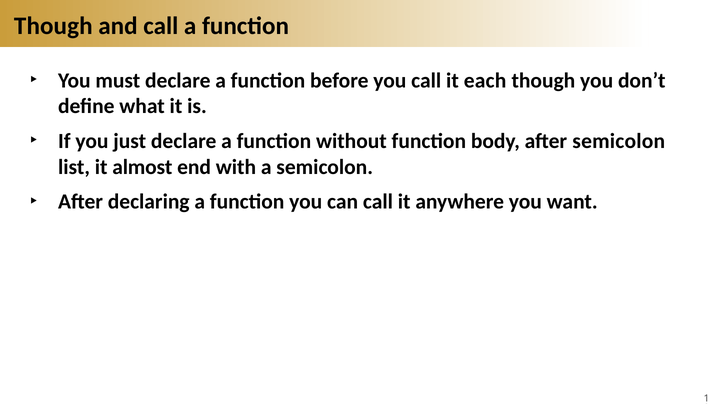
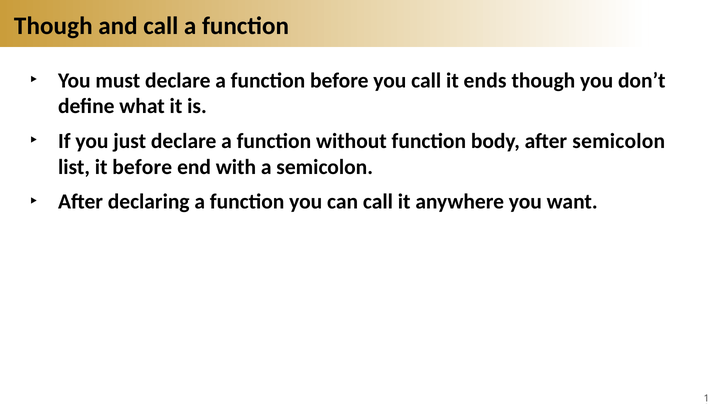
each: each -> ends (485, 80)
it almost: almost -> before (142, 167)
